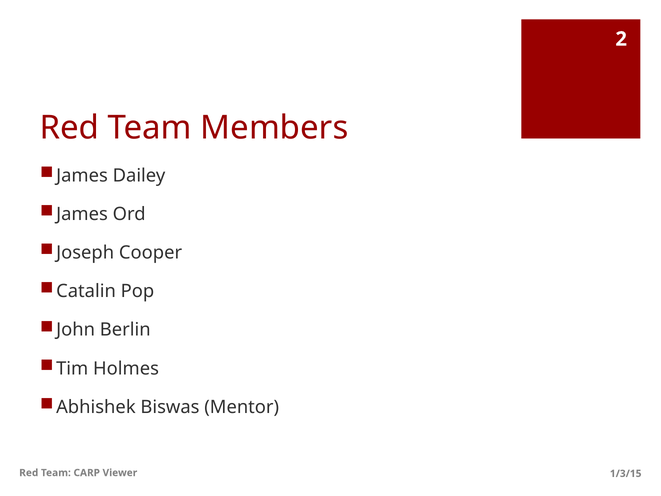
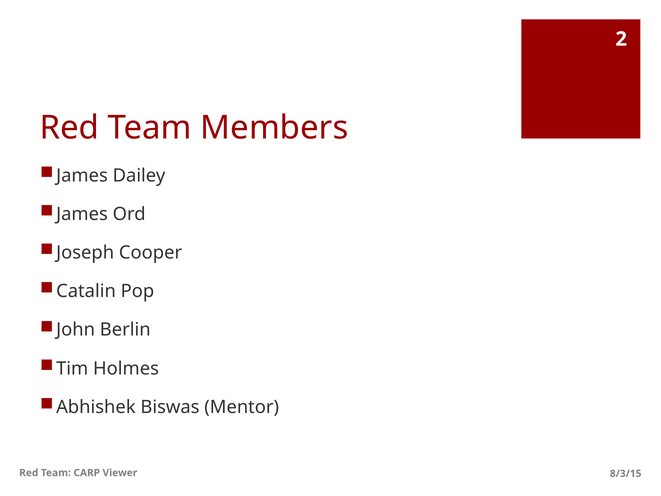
1/3/15: 1/3/15 -> 8/3/15 (626, 473)
